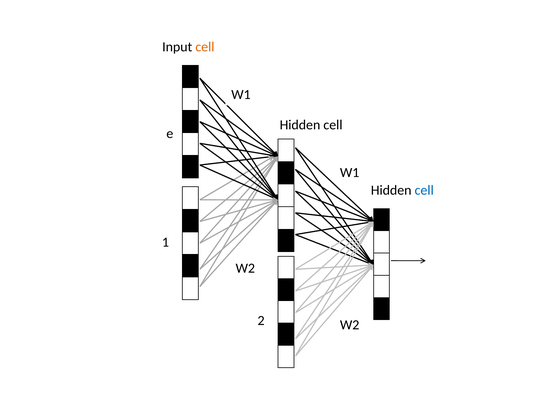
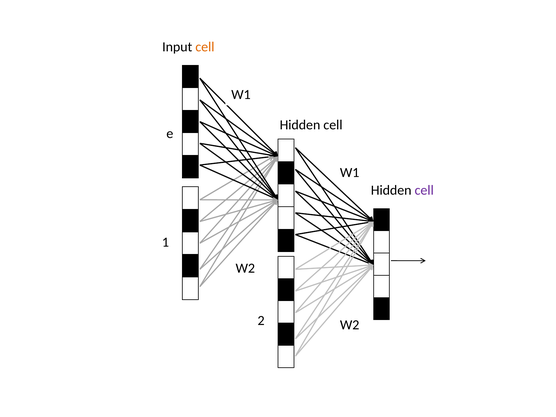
cell colour: blue -> purple (424, 190)
